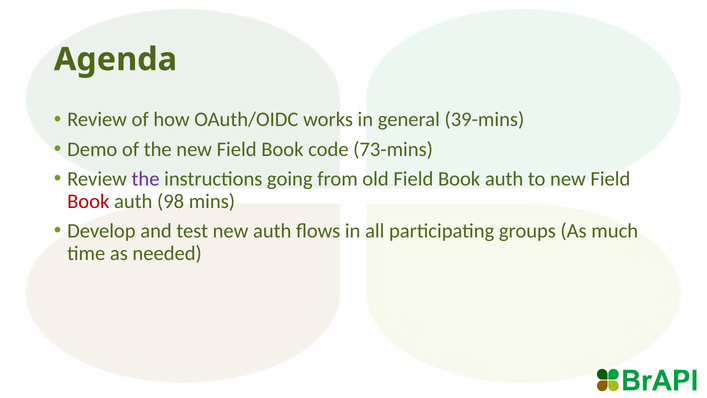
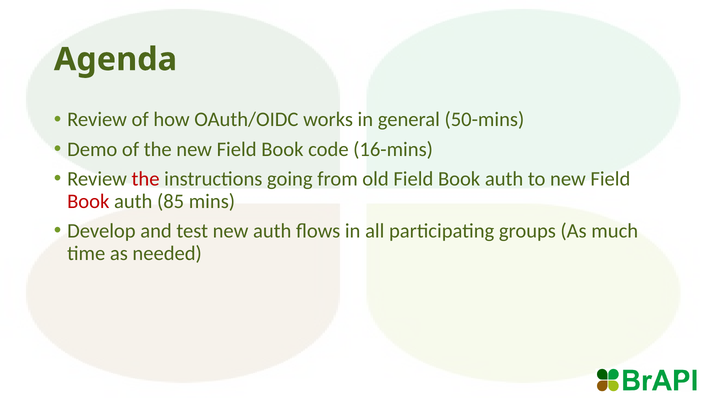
39-mins: 39-mins -> 50-mins (484, 120)
73-mins: 73-mins -> 16-mins (393, 149)
the colour: purple -> red (146, 179)
98: 98 -> 85 (171, 201)
